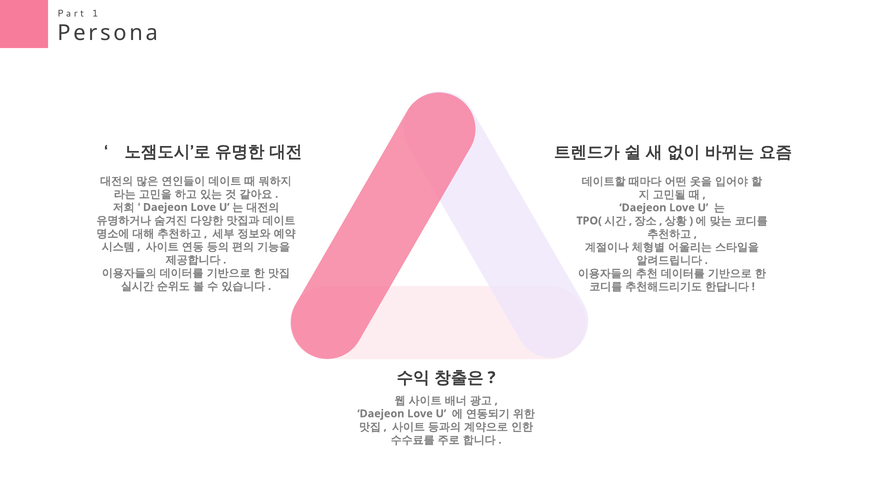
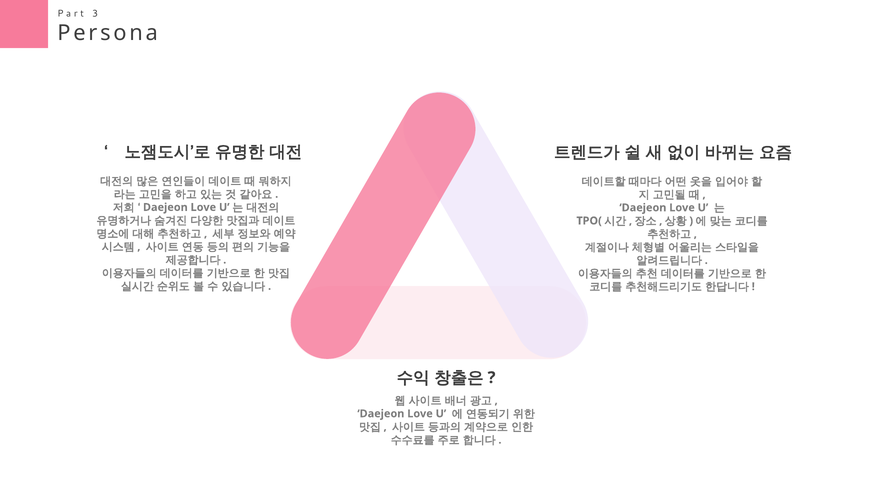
1: 1 -> 3 (95, 14)
